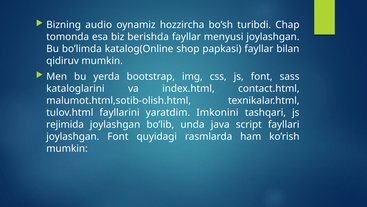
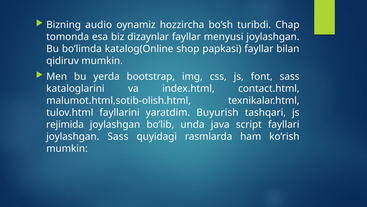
berishda: berishda -> dizaynlar (148, 37)
Imkonini: Imkonini -> Buyurish (217, 112)
joylashgan Font: Font -> Sass (118, 136)
